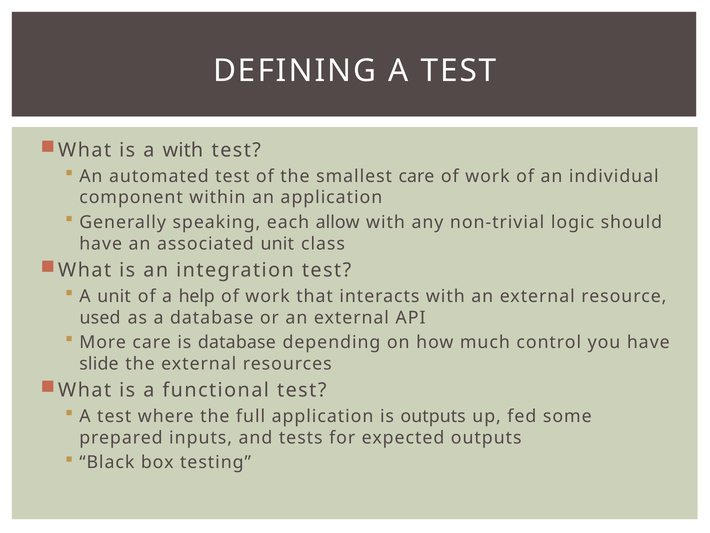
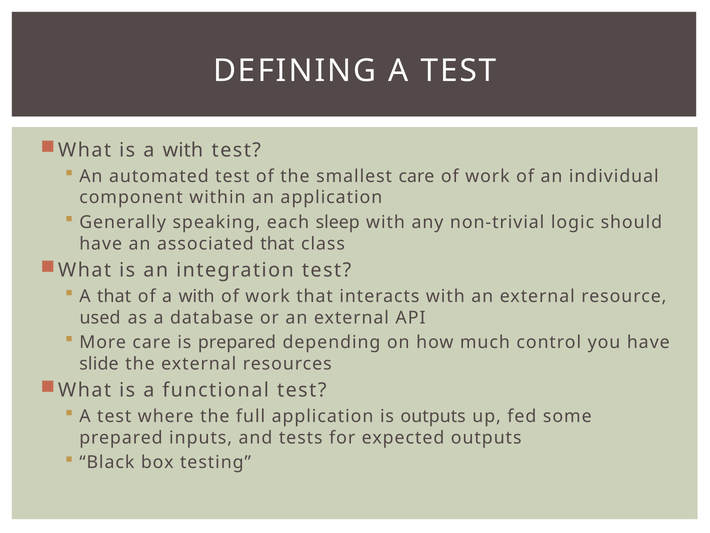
allow: allow -> sleep (338, 222)
associated unit: unit -> that (277, 244)
A unit: unit -> that (114, 296)
of a help: help -> with (197, 296)
is database: database -> prepared (237, 342)
